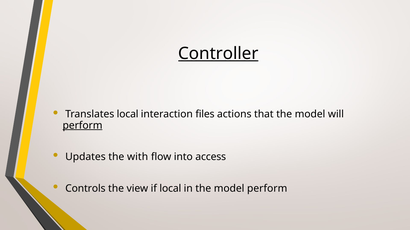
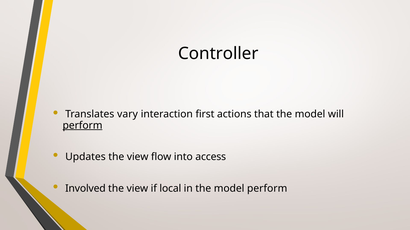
Controller underline: present -> none (218, 54)
Translates local: local -> vary (127, 115)
files: files -> first (205, 115)
with: with -> view (138, 157)
Controls: Controls -> Involved (85, 189)
